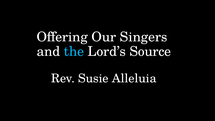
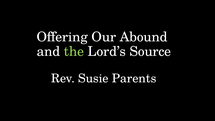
Singers: Singers -> Abound (144, 37)
the colour: light blue -> light green (74, 52)
Alleluia: Alleluia -> Parents (134, 78)
